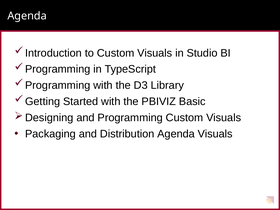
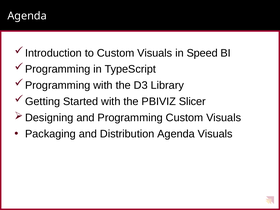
Studio: Studio -> Speed (202, 53)
Basic: Basic -> Slicer (192, 101)
